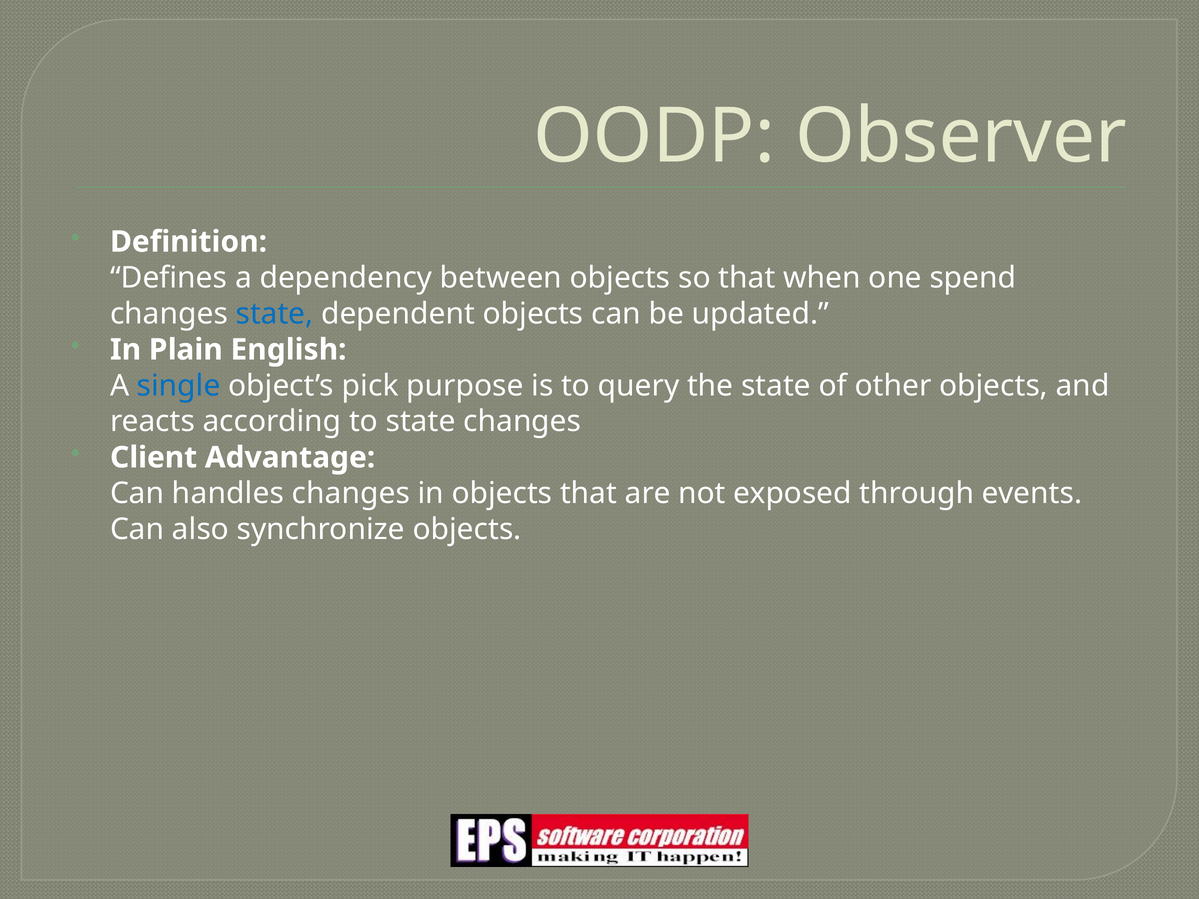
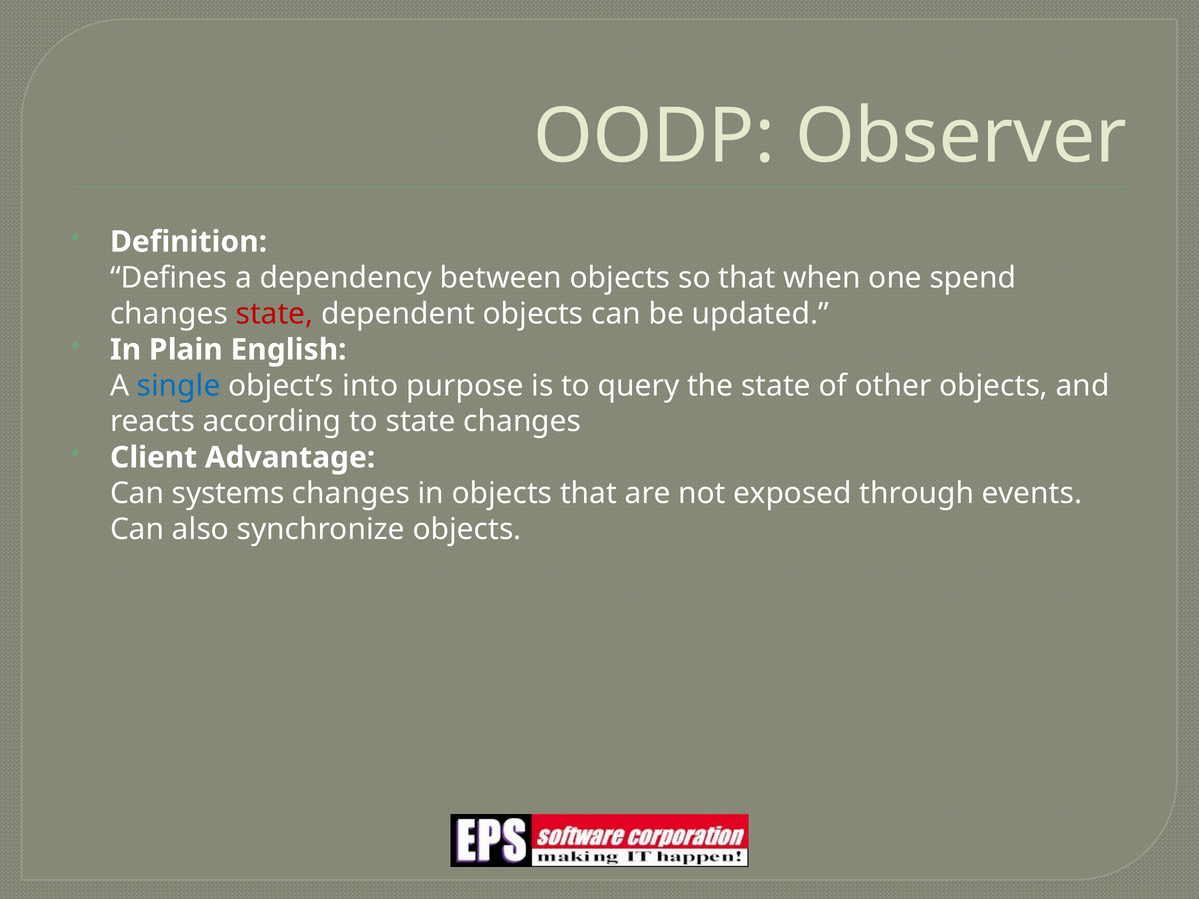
state colour: blue -> red (275, 314)
pick: pick -> into (370, 386)
handles: handles -> systems (228, 494)
